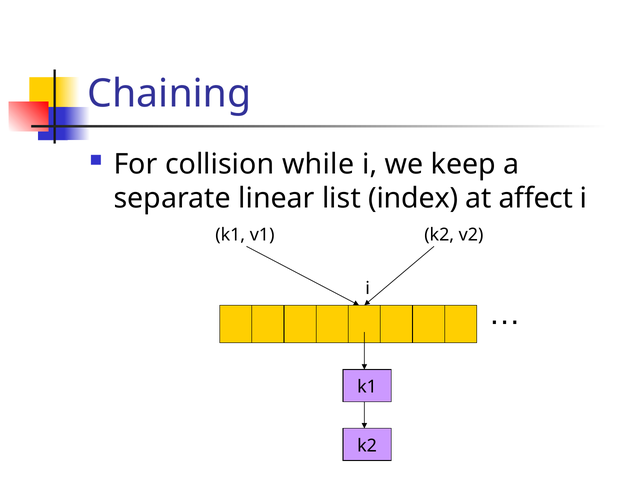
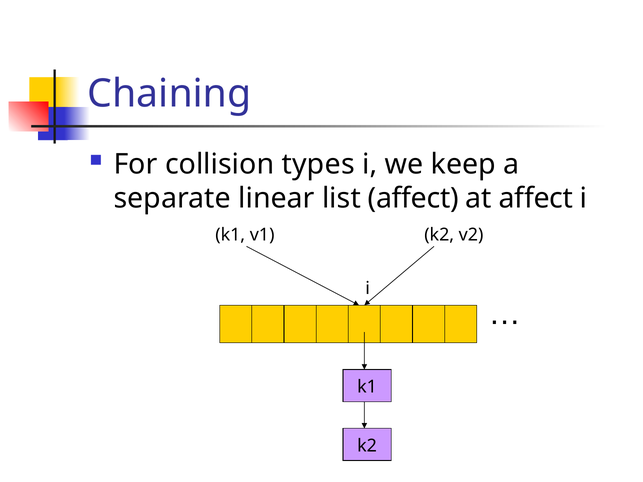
while: while -> types (318, 164)
list index: index -> affect (413, 199)
